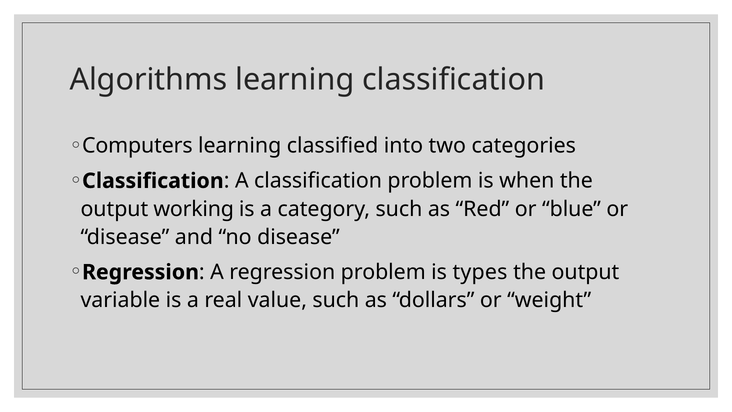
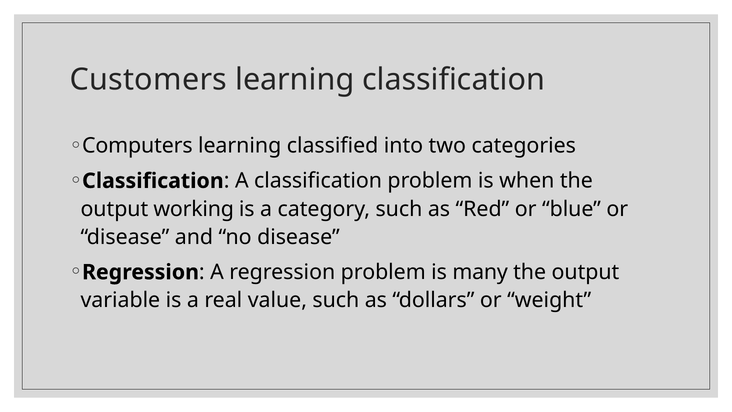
Algorithms: Algorithms -> Customers (148, 80)
types: types -> many (480, 272)
